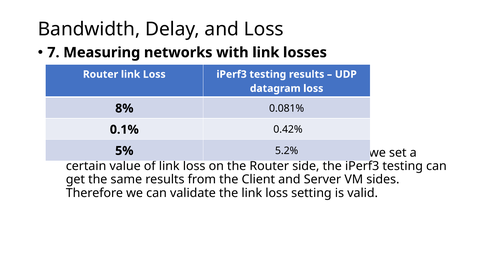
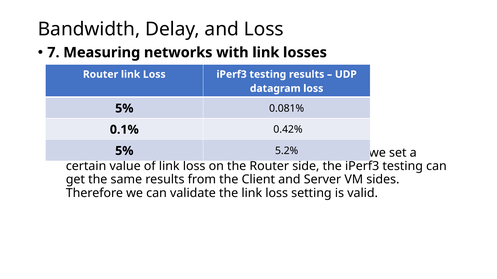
8%: 8% -> 5% (124, 109)
